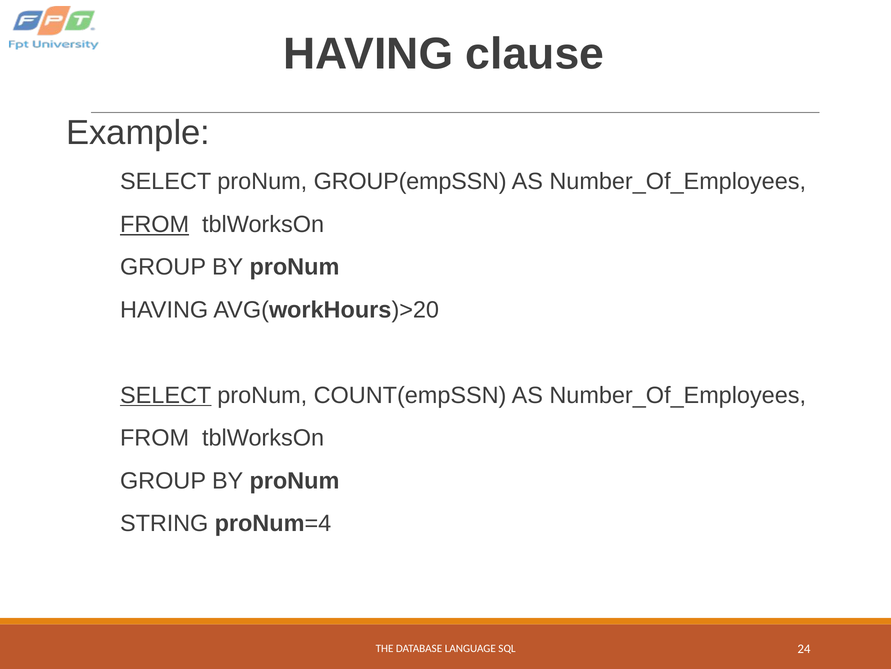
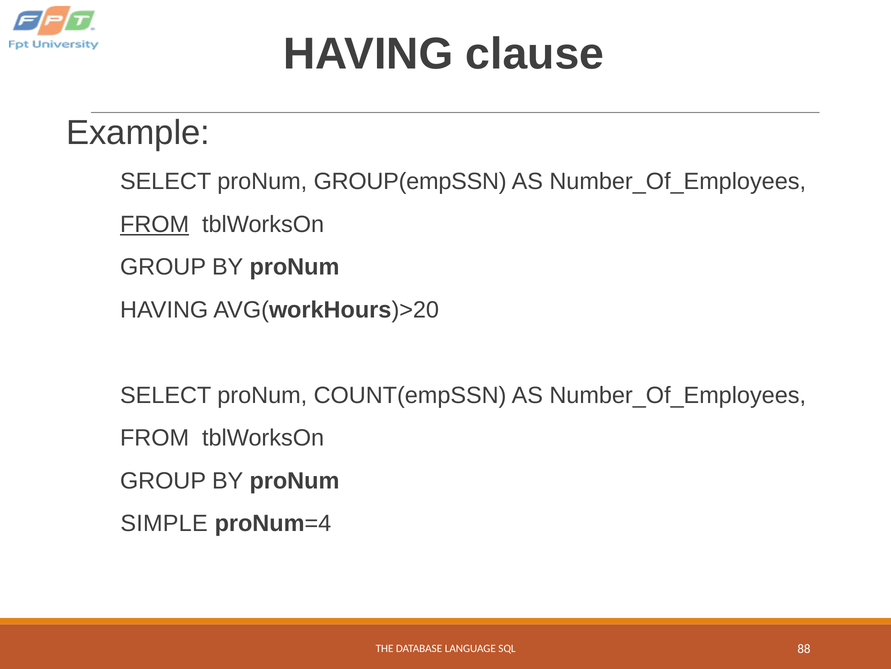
SELECT underline: present -> none (166, 395)
STRING: STRING -> SIMPLE (164, 523)
24: 24 -> 88 (804, 648)
